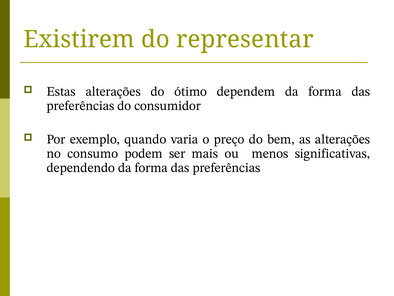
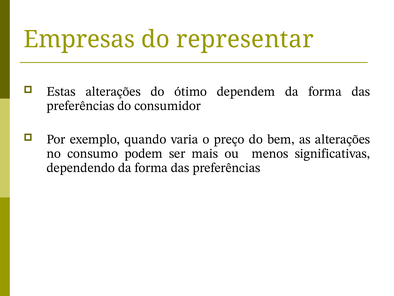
Existirem: Existirem -> Empresas (79, 39)
